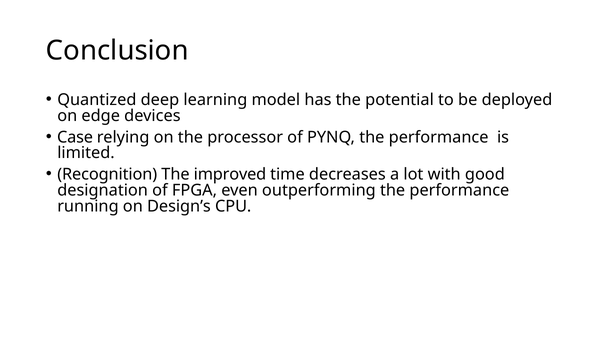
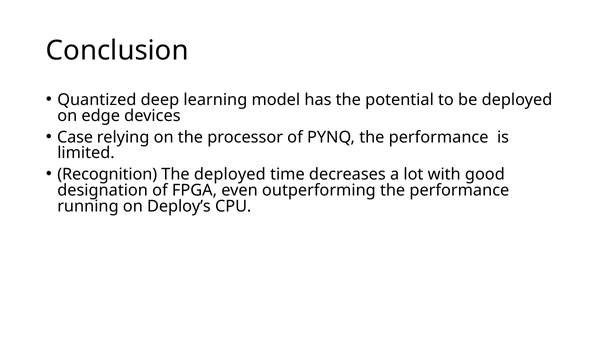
The improved: improved -> deployed (230, 175)
Design’s: Design’s -> Deploy’s (179, 206)
